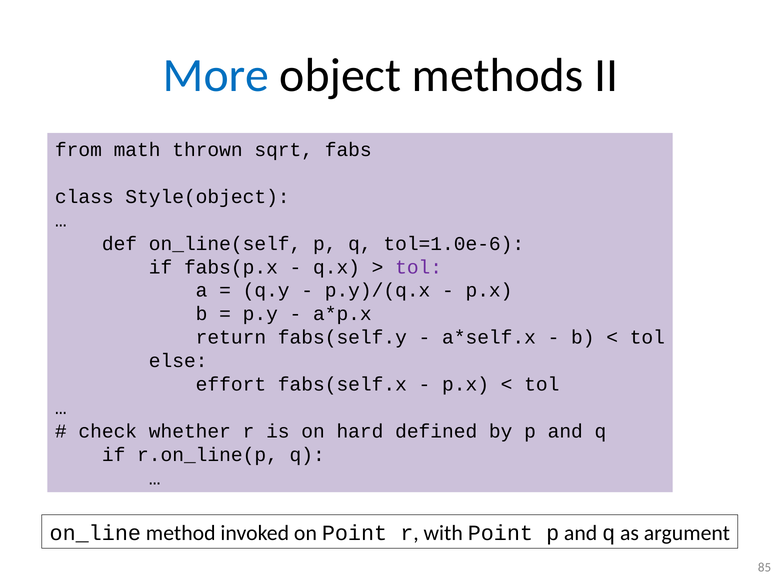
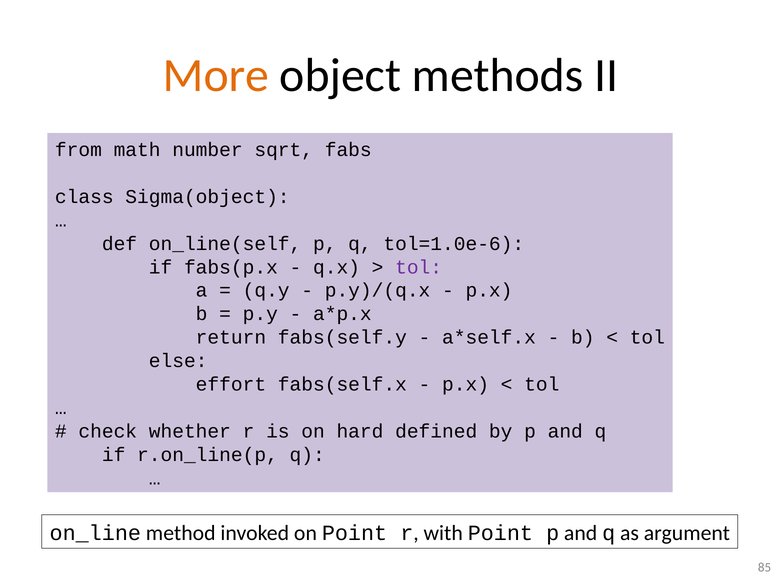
More colour: blue -> orange (216, 76)
thrown: thrown -> number (207, 150)
Style(object: Style(object -> Sigma(object (207, 197)
